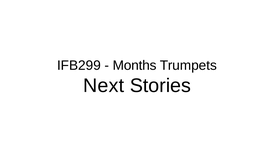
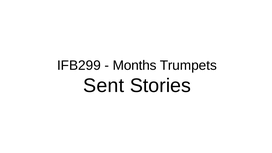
Next: Next -> Sent (104, 86)
